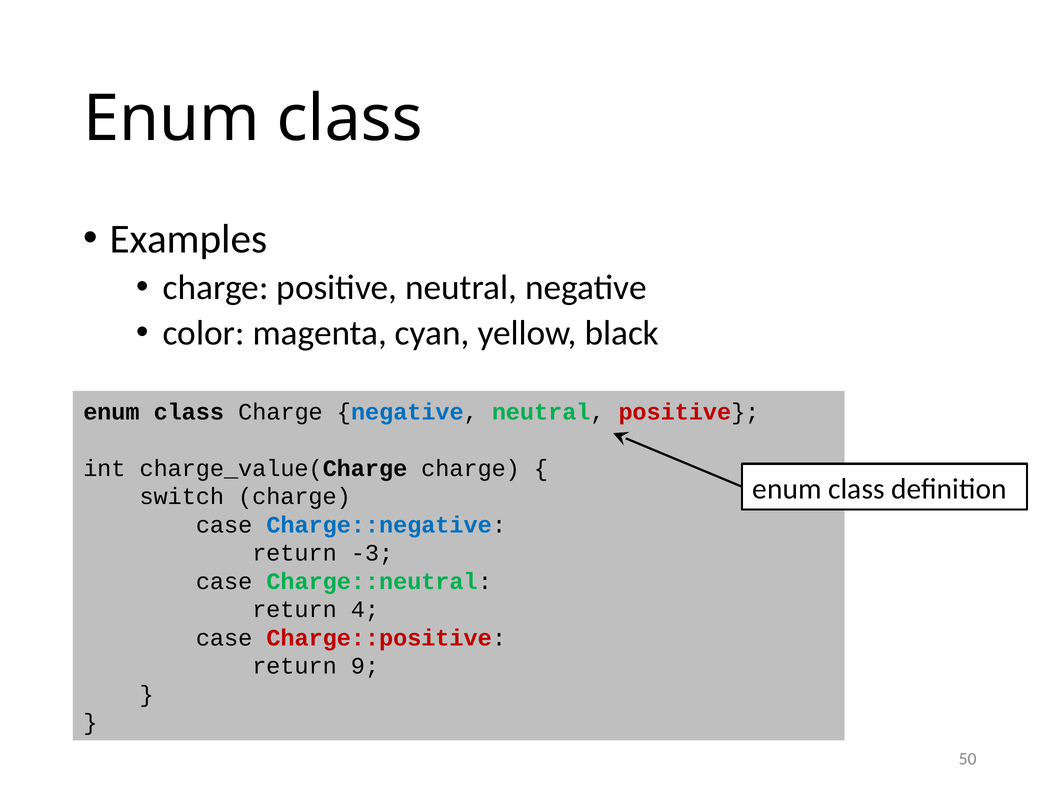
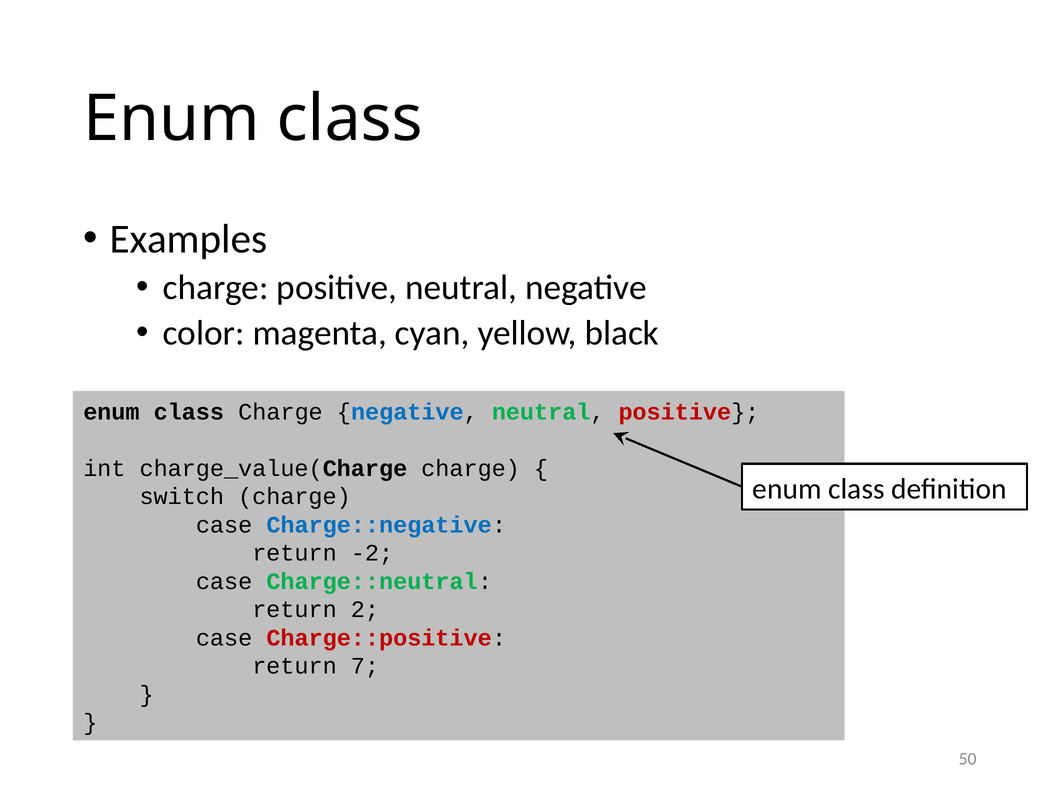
-3: -3 -> -2 (372, 553)
4: 4 -> 2 (365, 610)
9: 9 -> 7 (365, 666)
